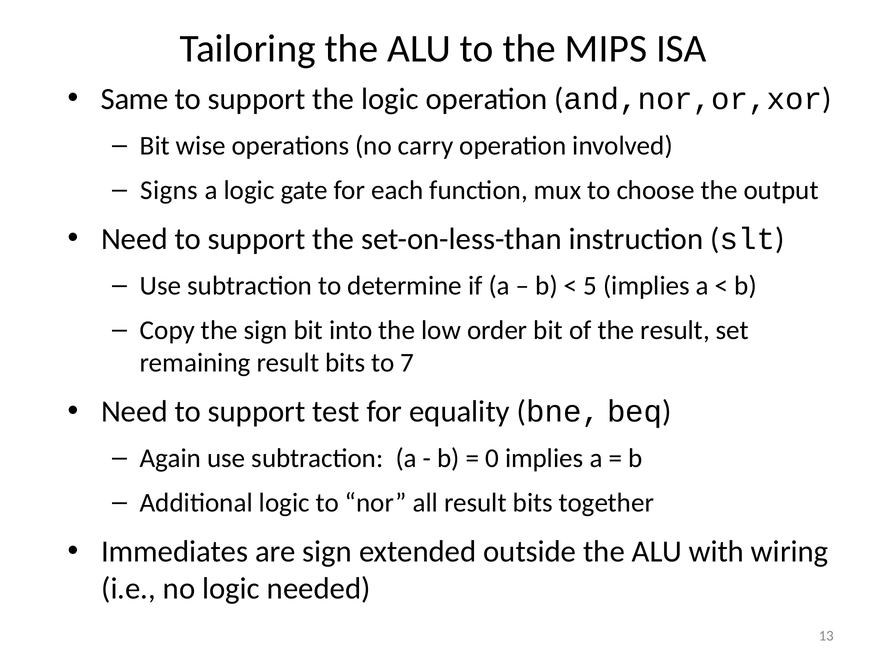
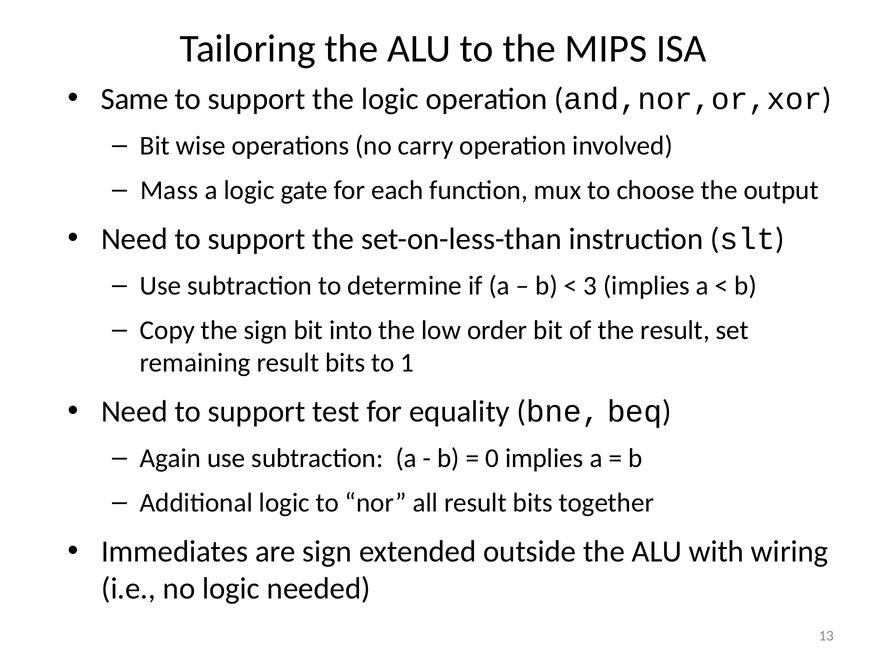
Signs: Signs -> Mass (169, 190)
5: 5 -> 3 (590, 285)
7: 7 -> 1 (407, 362)
